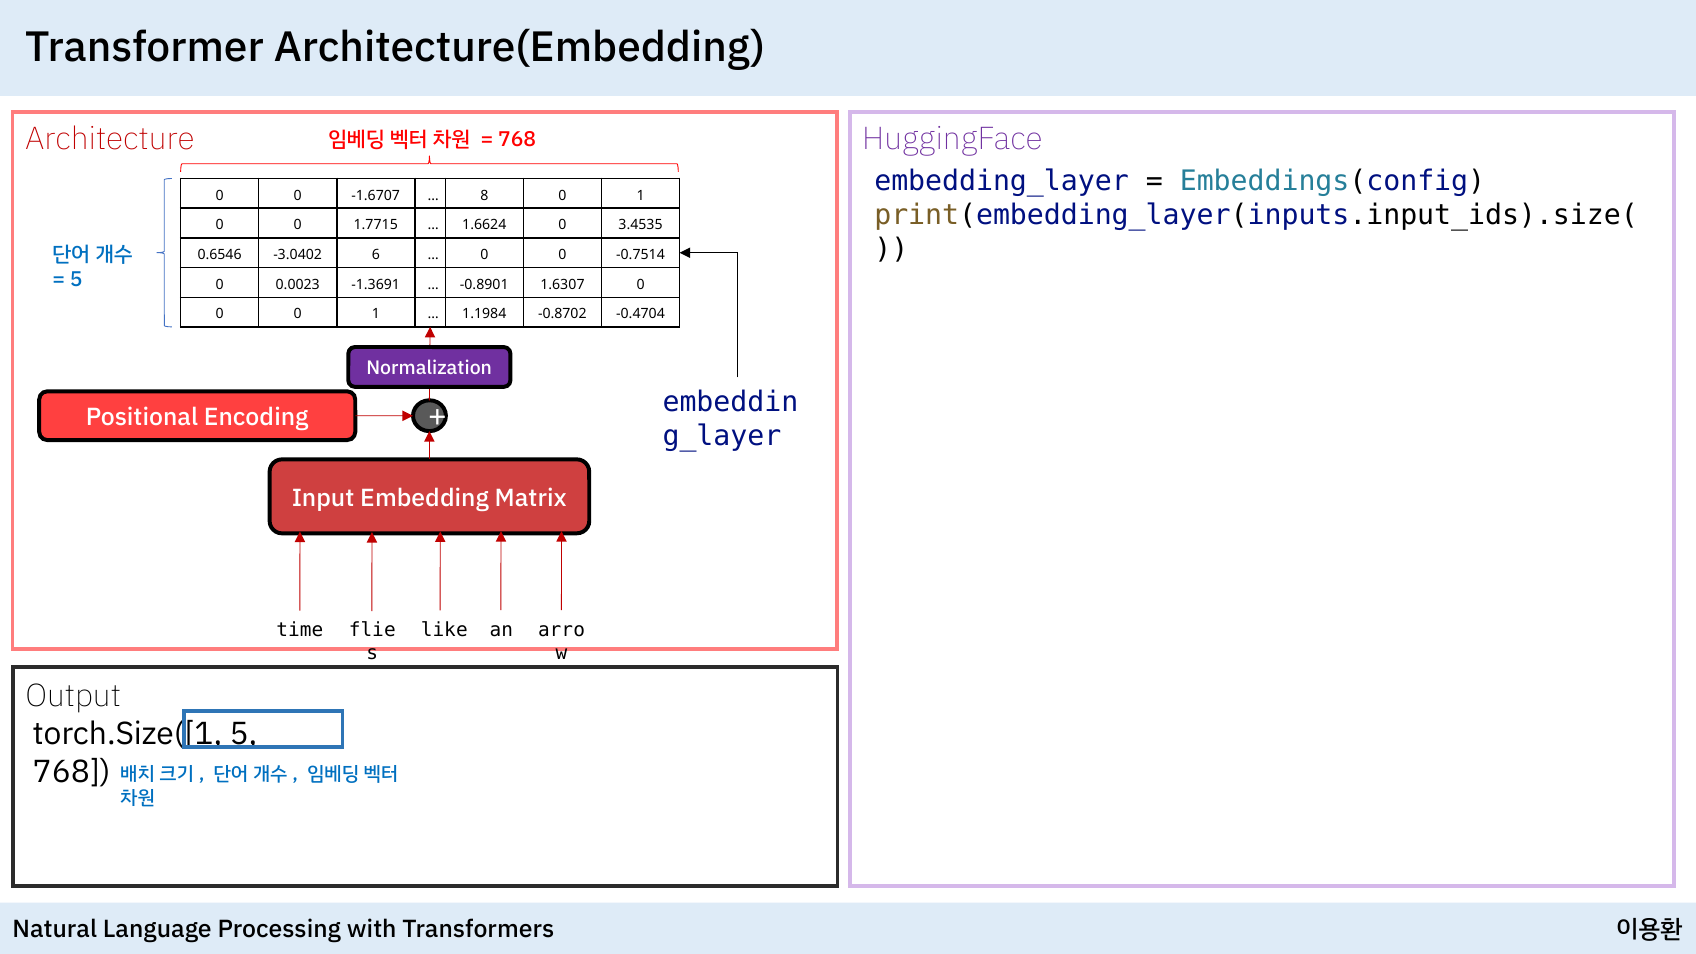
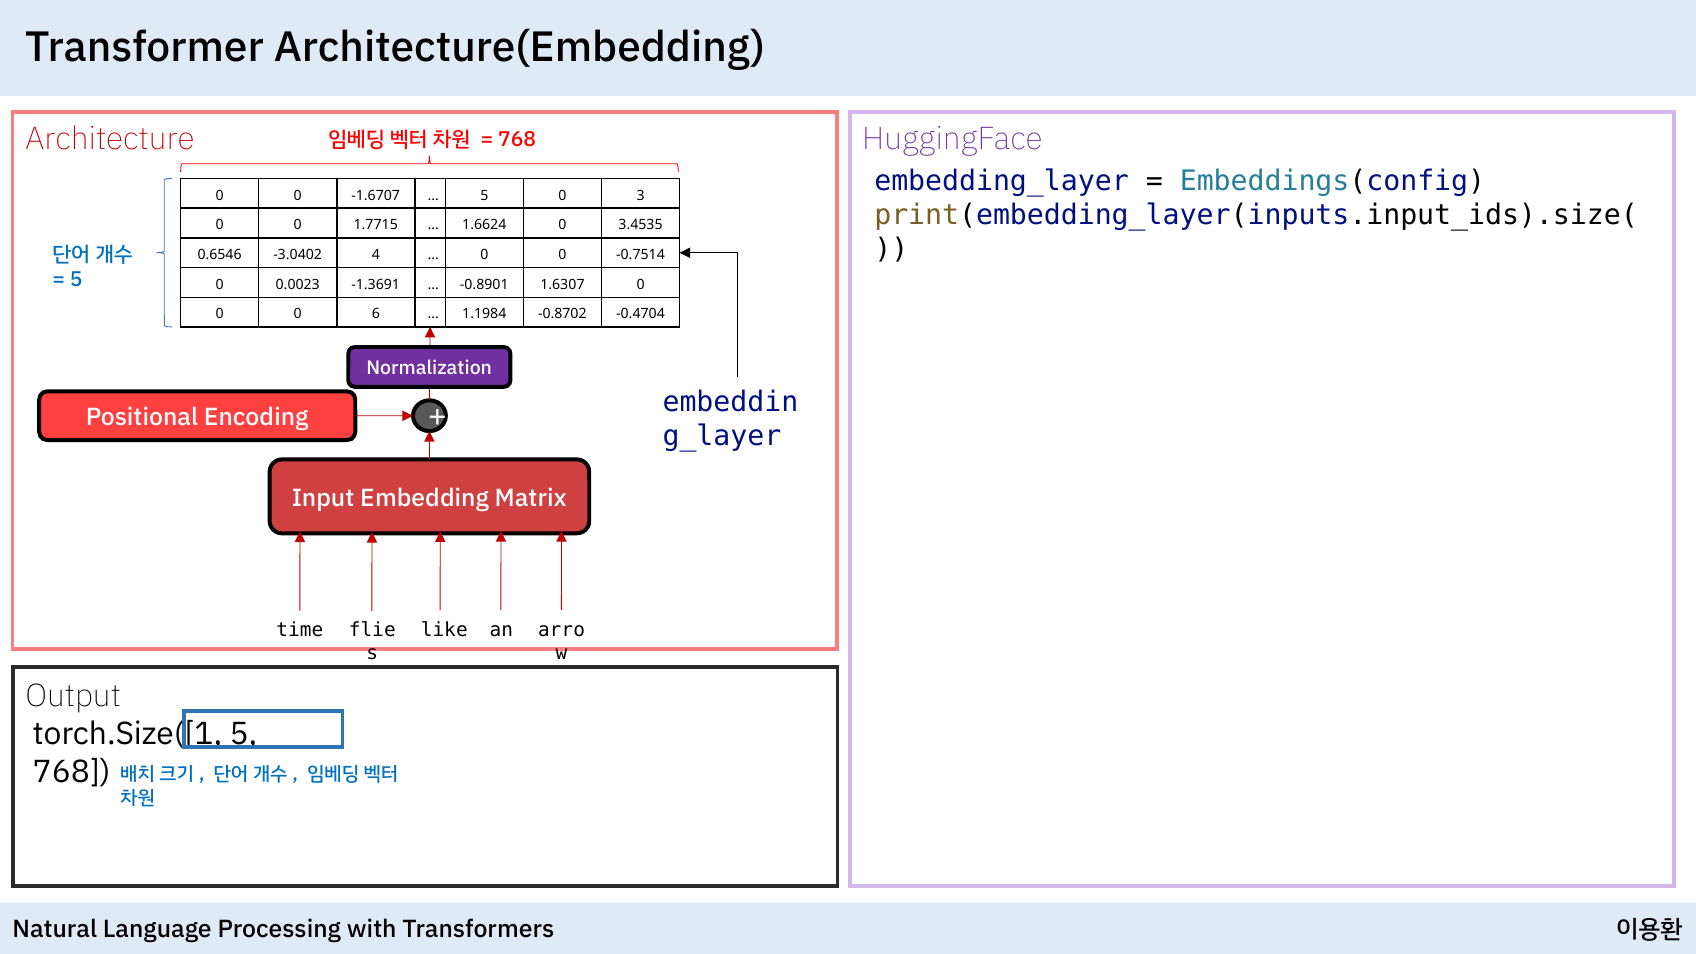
8: 8 -> 5 (484, 195)
1: 1 -> 3 (641, 195)
6: 6 -> 4 (376, 255)
0 0 1: 1 -> 6 (376, 314)
